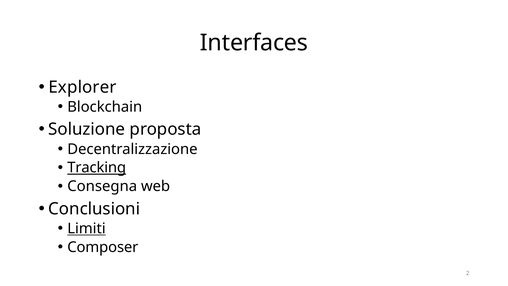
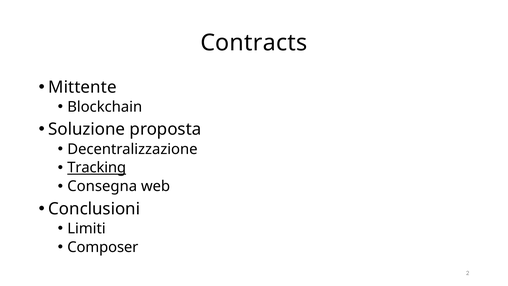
Interfaces: Interfaces -> Contracts (254, 43)
Explorer: Explorer -> Mittente (82, 87)
Limiti underline: present -> none (86, 228)
